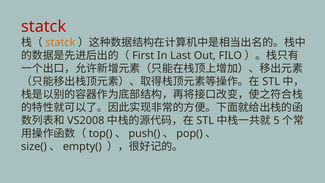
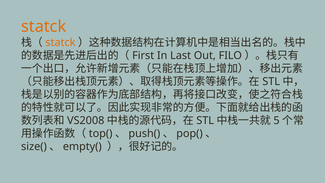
statck colour: red -> orange (44, 27)
